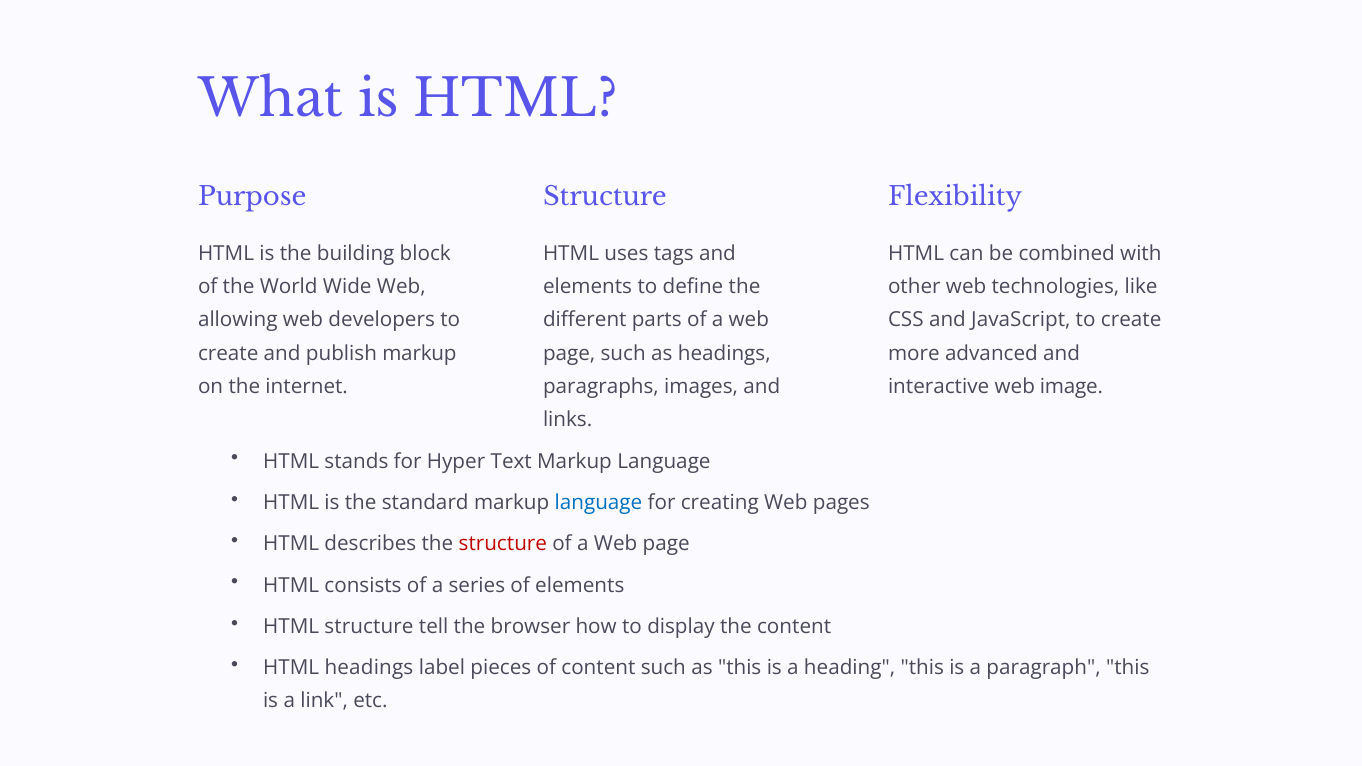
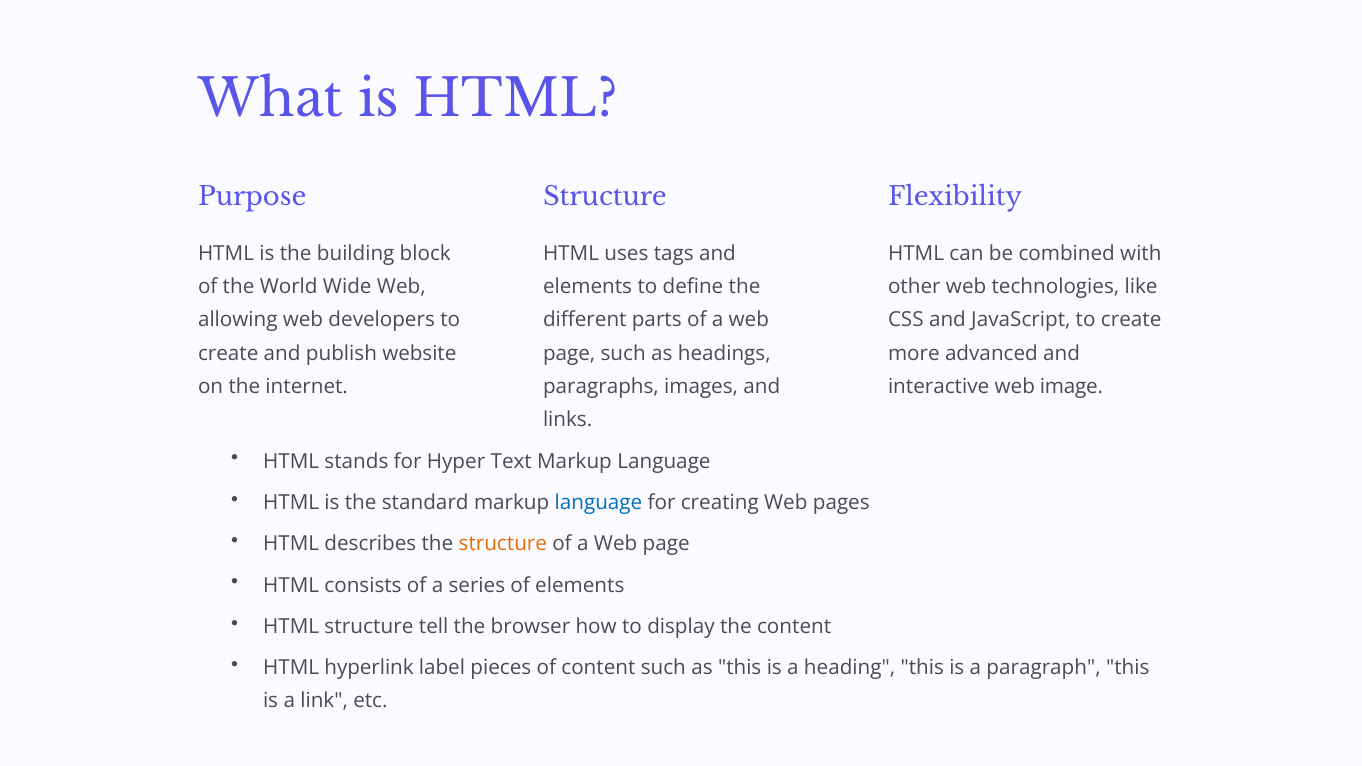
publish markup: markup -> website (419, 353)
structure colour: red -> orange (503, 544)
HTML headings: headings -> hyperlink (369, 668)
